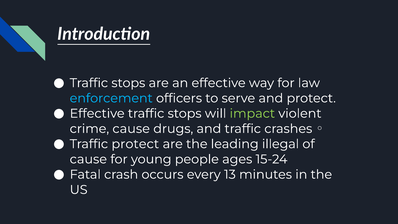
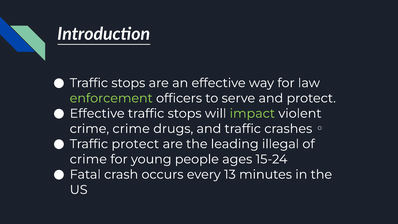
enforcement colour: light blue -> light green (111, 98)
crime cause: cause -> crime (131, 129)
cause: cause -> crime (88, 159)
